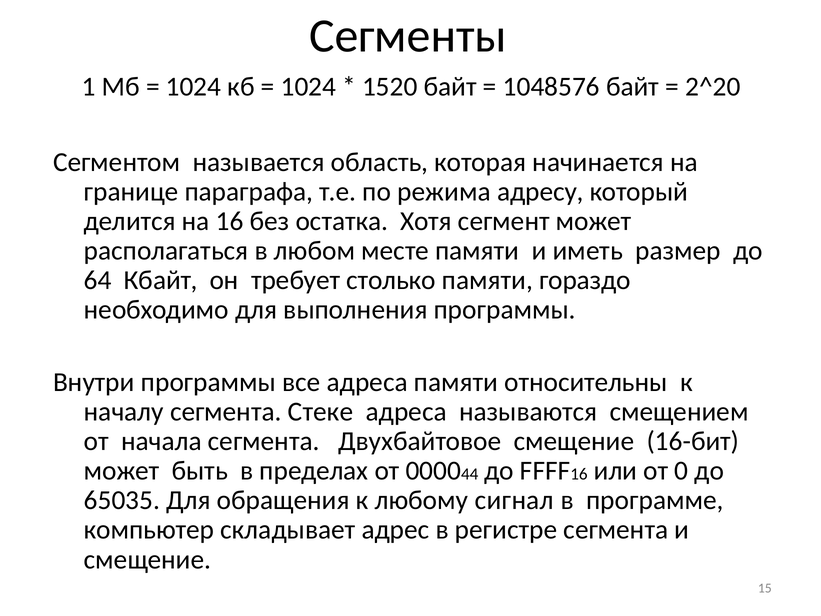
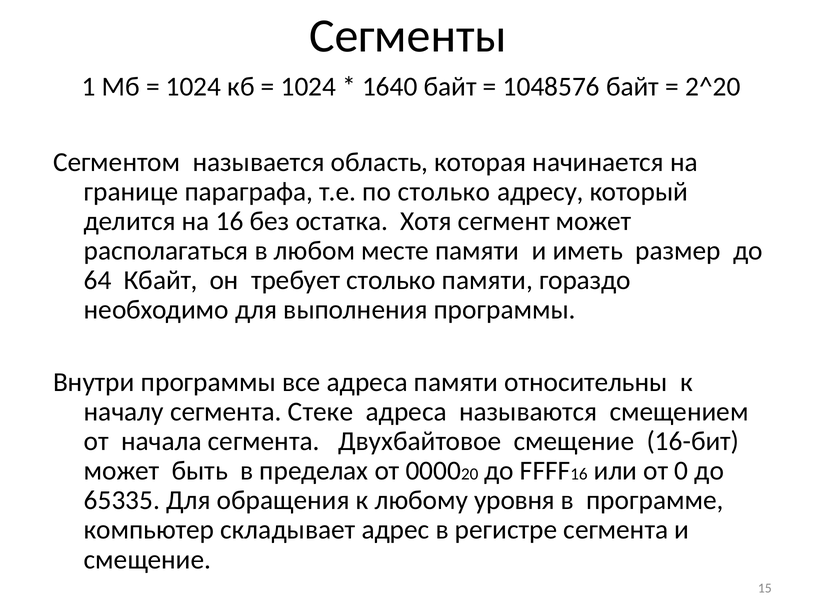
1520: 1520 -> 1640 (390, 87)
по режима: режима -> столько (444, 192)
44: 44 -> 20 (470, 474)
65035: 65035 -> 65335 (122, 500)
сигнал: сигнал -> уровня (515, 500)
